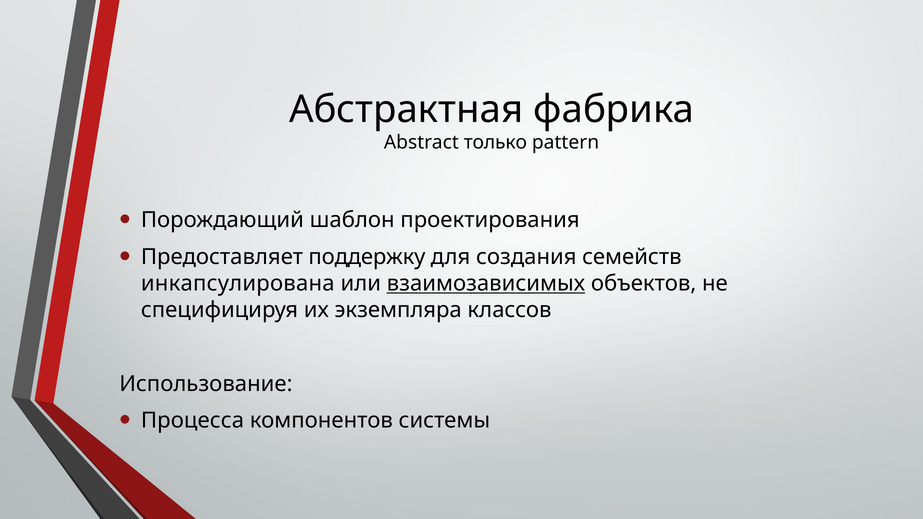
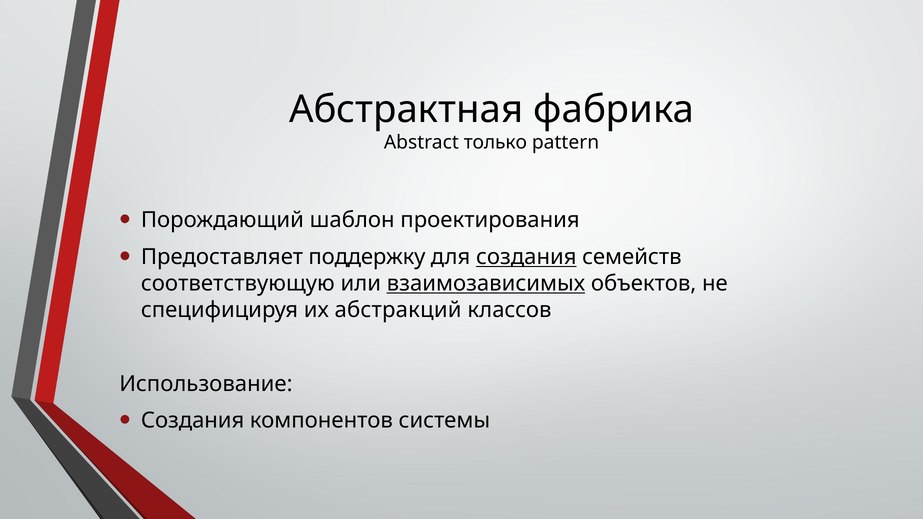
создания underline: none -> present (526, 257)
инкапсулирована: инкапсулирована -> соответствующую (238, 284)
экземпляра: экземпляра -> абстракций (398, 310)
Процесса: Процесса -> Создания (193, 421)
